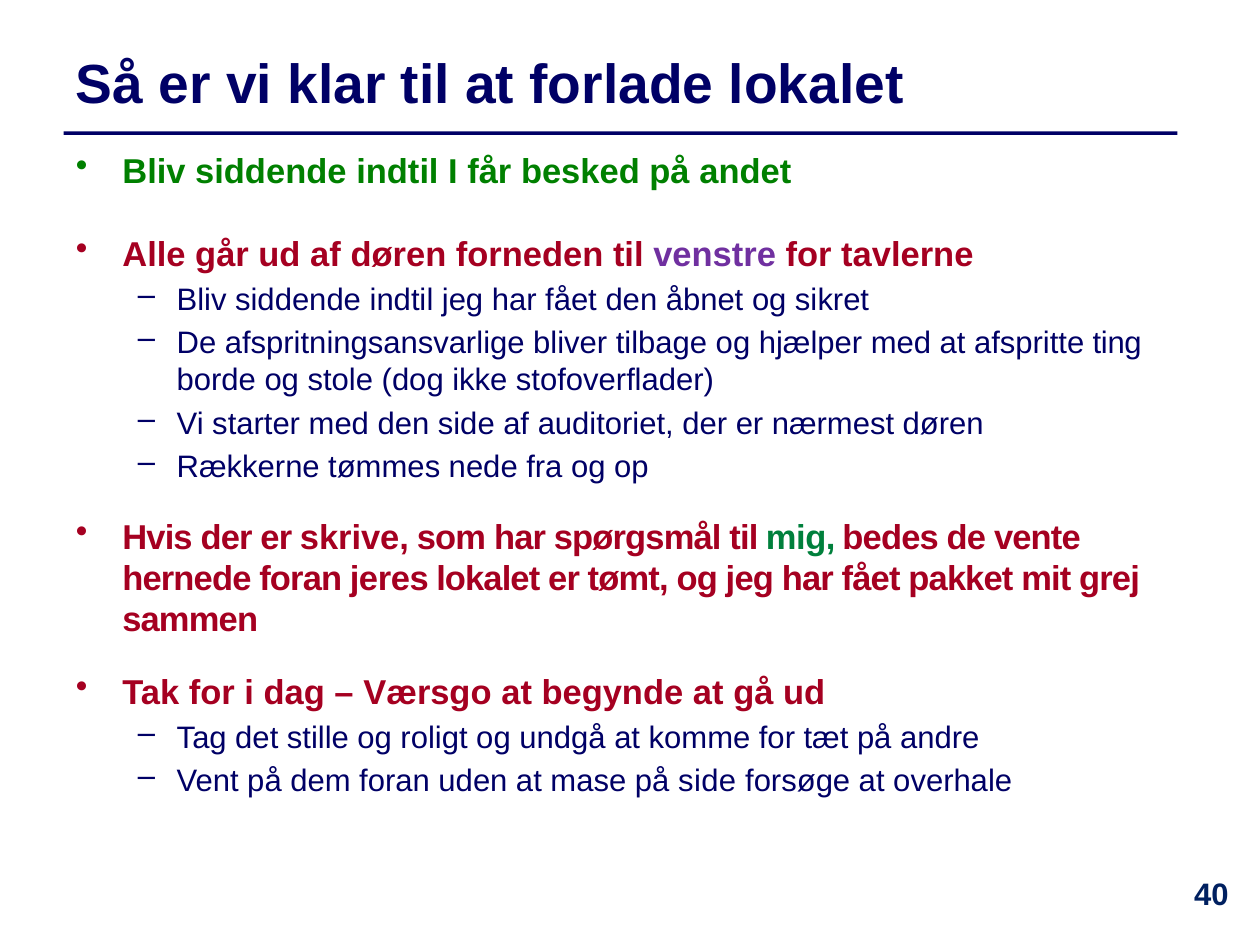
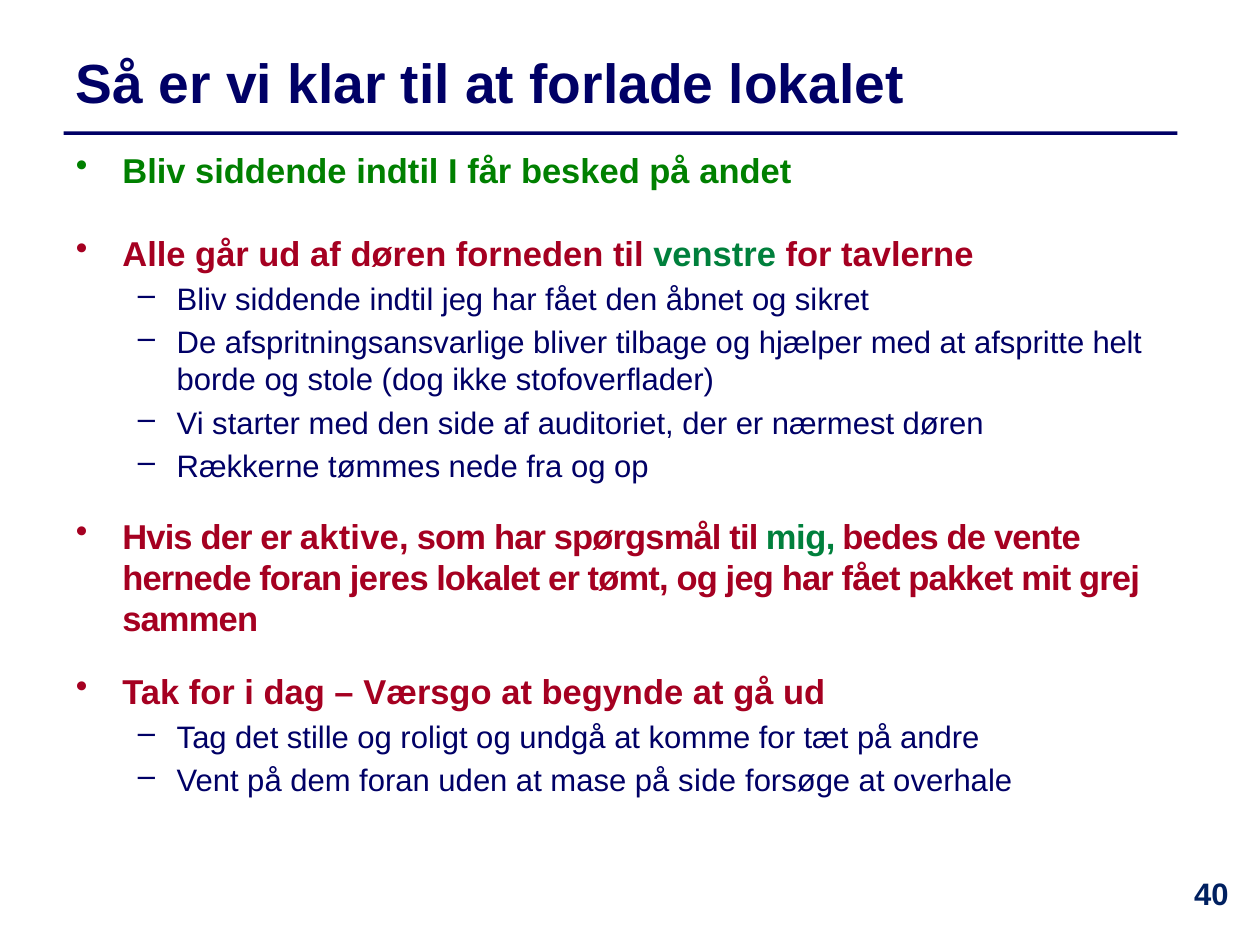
venstre colour: purple -> green (715, 255)
ting: ting -> helt (1117, 344)
skrive: skrive -> aktive (354, 538)
